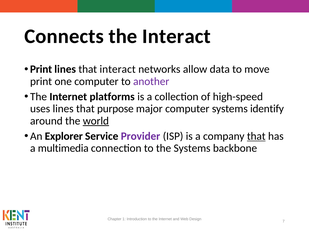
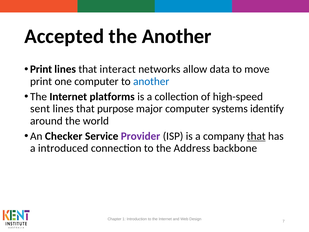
Connects: Connects -> Accepted (64, 36)
the Interact: Interact -> Another (177, 36)
another colour: purple -> blue (151, 81)
uses: uses -> sent (40, 109)
world underline: present -> none (96, 121)
Explorer: Explorer -> Checker (64, 136)
multimedia: multimedia -> introduced (63, 148)
the Systems: Systems -> Address (192, 148)
